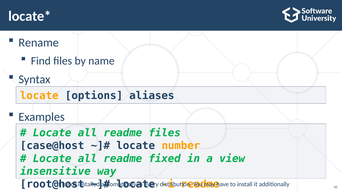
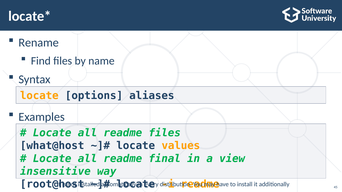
case@host: case@host -> what@host (52, 146)
number: number -> values (181, 146)
fixed: fixed -> final (165, 159)
